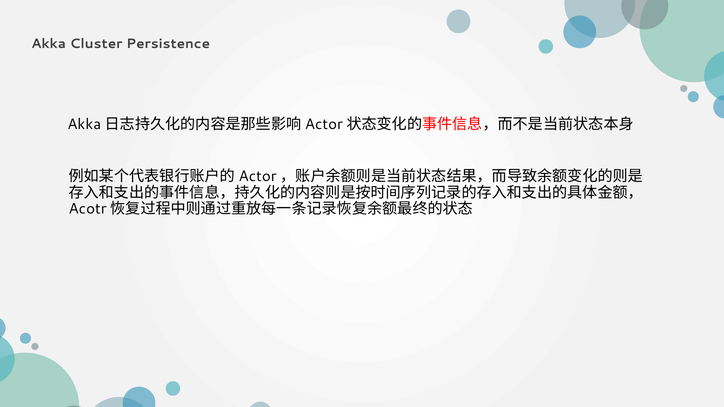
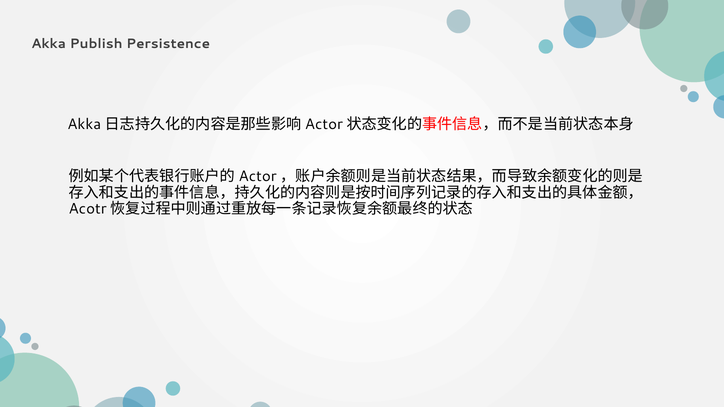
Cluster: Cluster -> Publish (96, 44)
